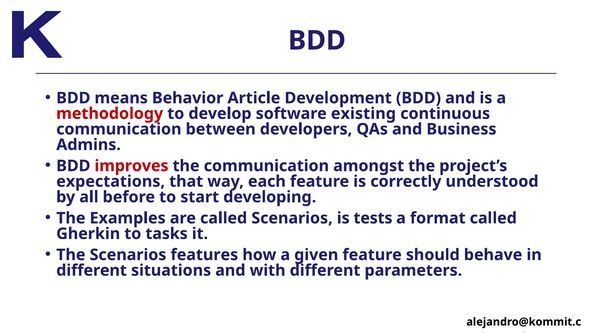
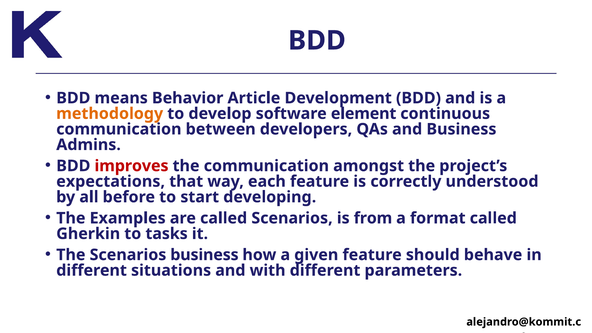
methodology colour: red -> orange (110, 114)
existing: existing -> element (364, 114)
tests: tests -> from (373, 218)
Scenarios features: features -> business (204, 255)
